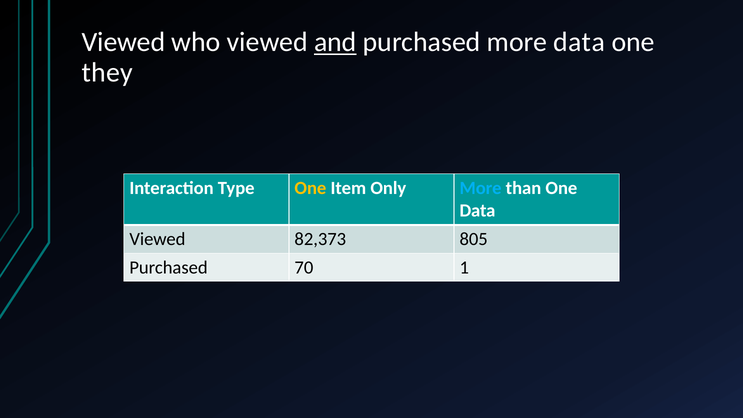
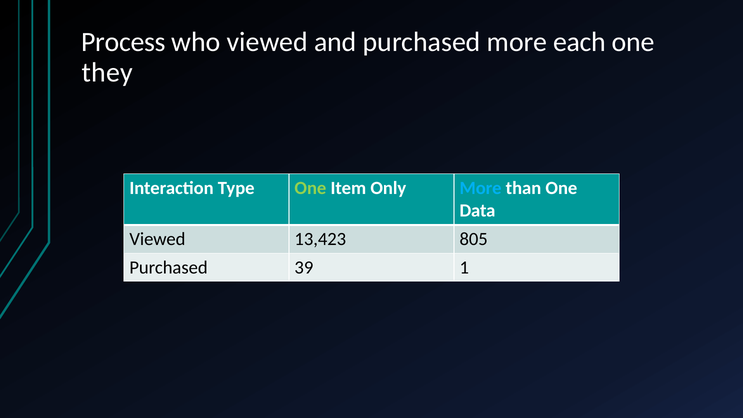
Viewed: Viewed -> Process (124, 42)
and underline: present -> none (335, 42)
more data: data -> each (579, 42)
One colour: yellow -> light green (310, 188)
82,373: 82,373 -> 13,423 (320, 239)
70: 70 -> 39 (304, 267)
